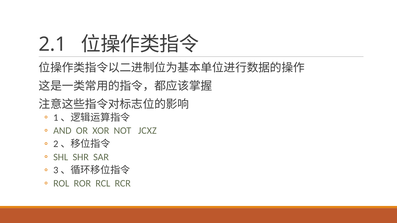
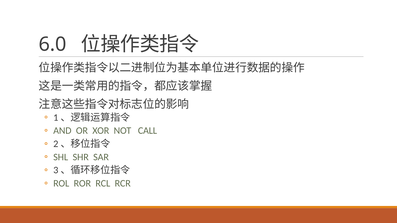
2.1: 2.1 -> 6.0 (53, 44)
JCXZ: JCXZ -> CALL (147, 131)
